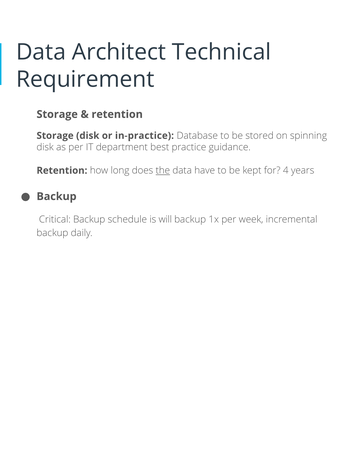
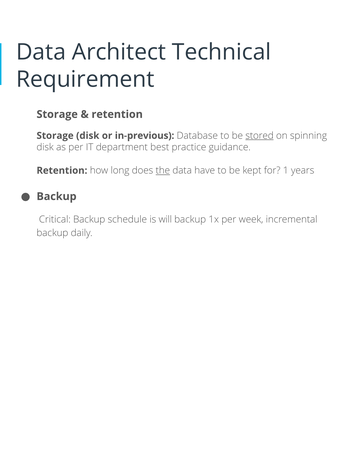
in-practice: in-practice -> in-previous (145, 136)
stored underline: none -> present (259, 136)
4: 4 -> 1 (286, 171)
